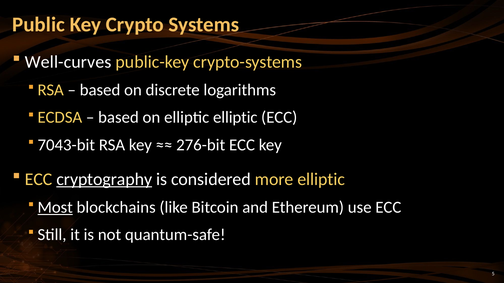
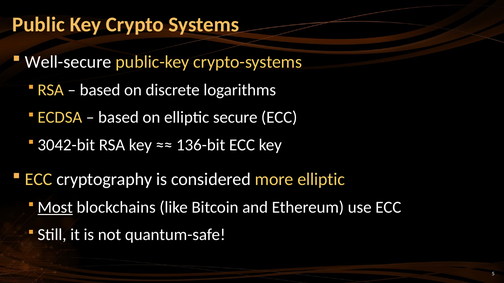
Well-curves: Well-curves -> Well-secure (68, 62)
elliptic elliptic: elliptic -> secure (235, 118)
7043-bit: 7043-bit -> 3042-bit (66, 145)
276-bit: 276-bit -> 136-bit (201, 145)
cryptography underline: present -> none (104, 180)
